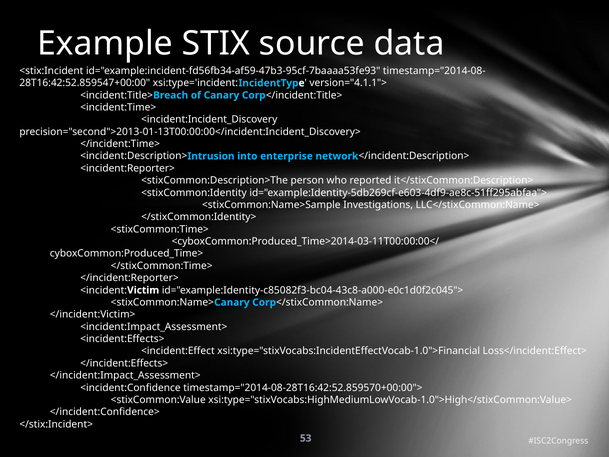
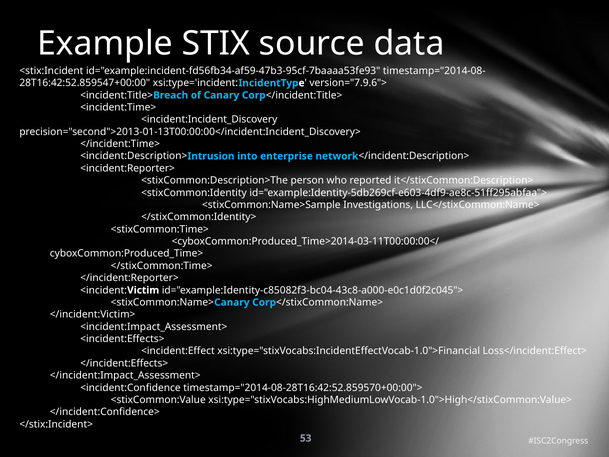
version="4.1.1">: version="4.1.1"> -> version="7.9.6"> (348, 83)
